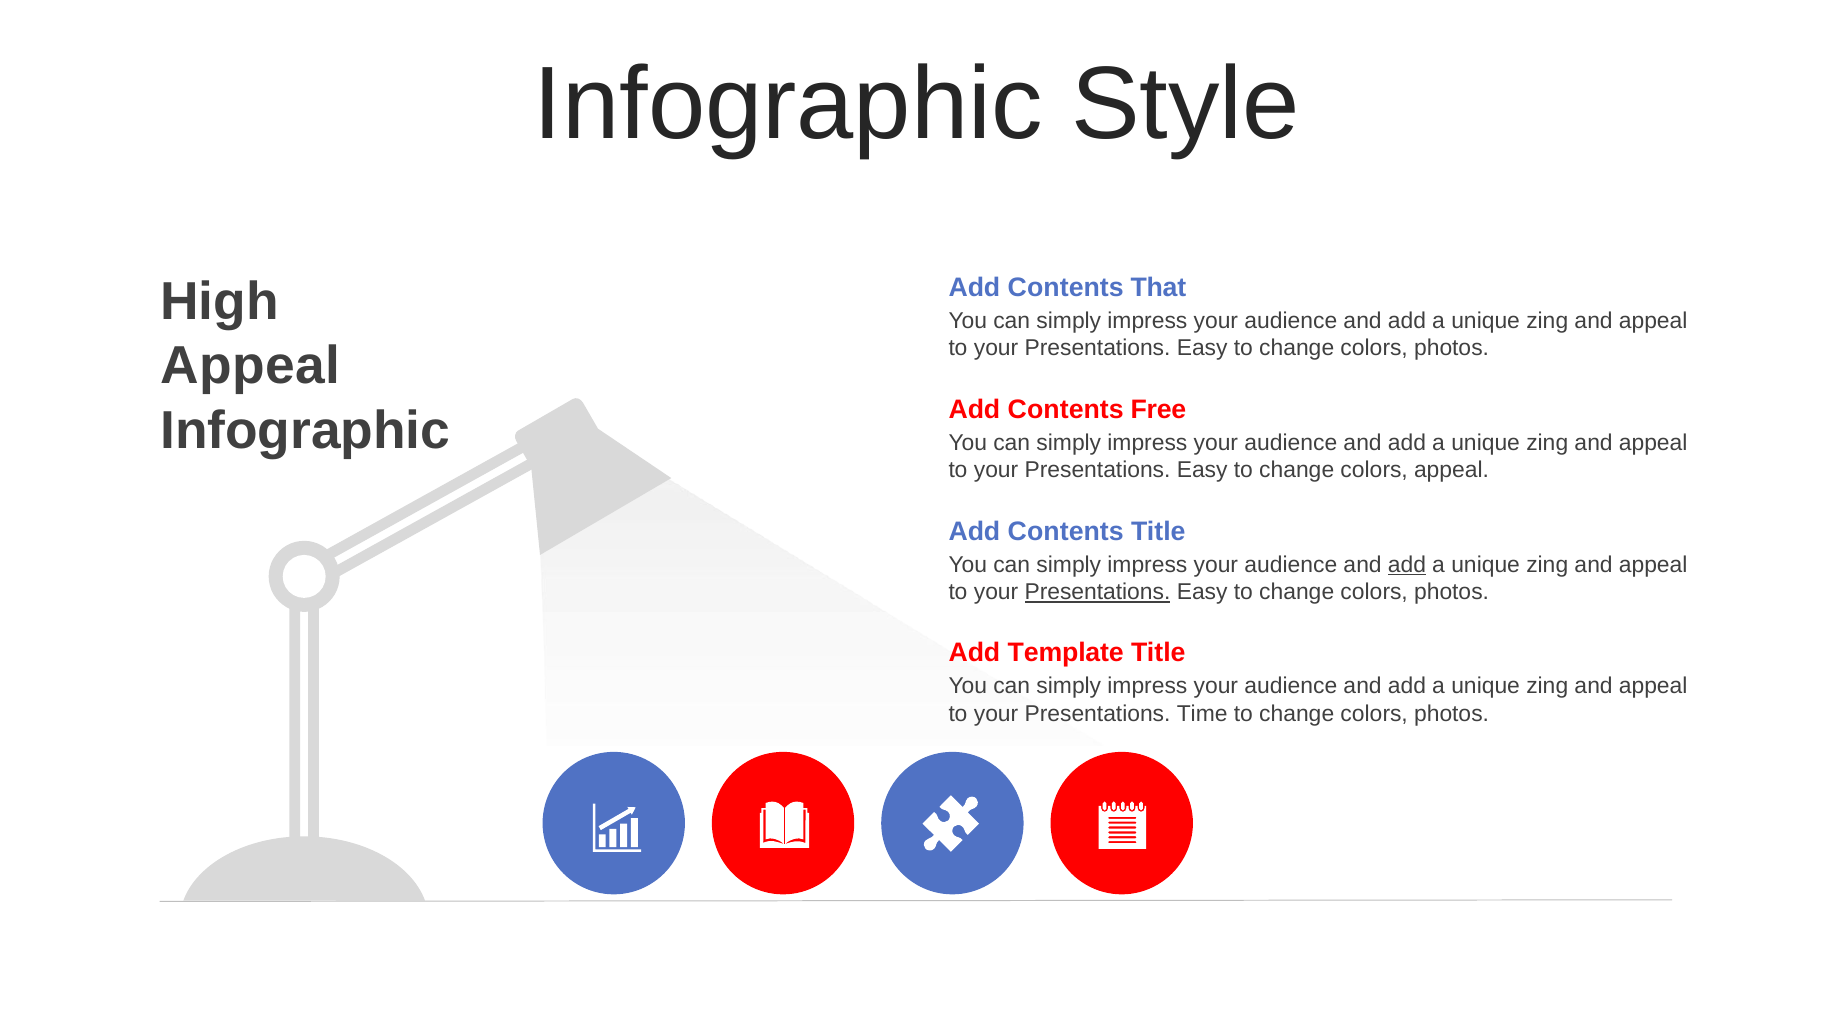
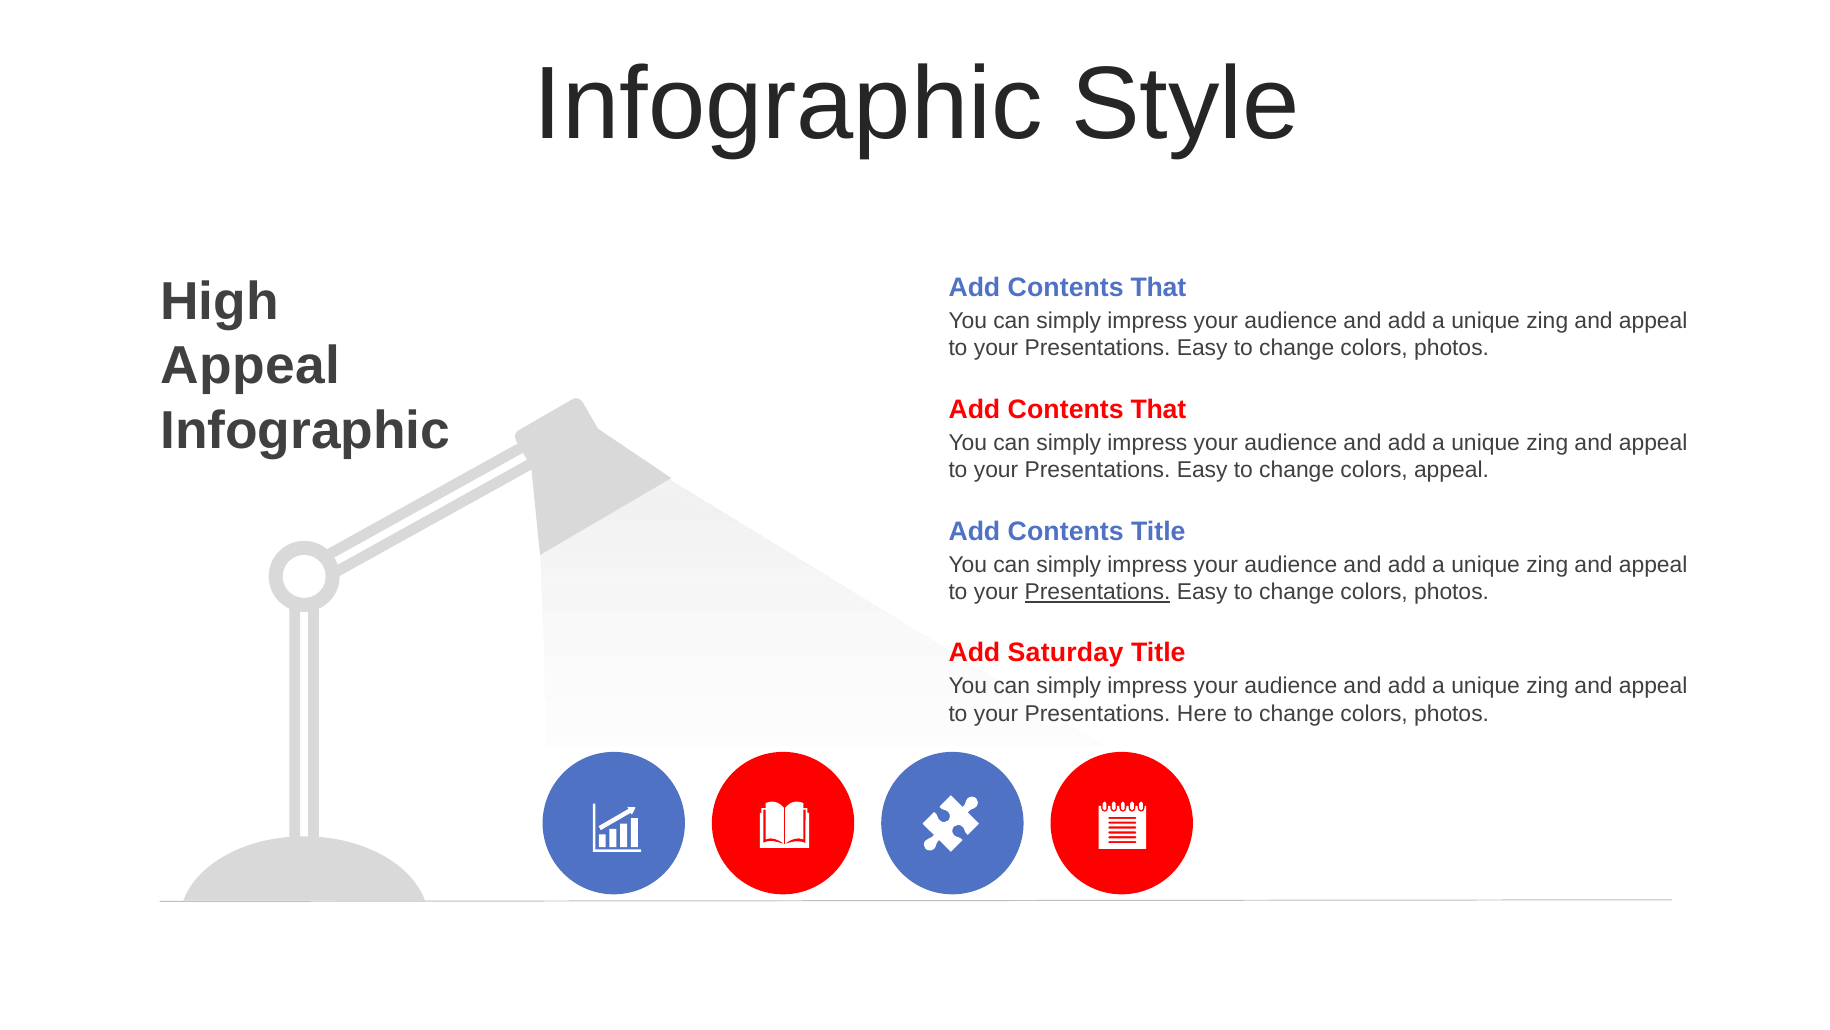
Free: Free -> That (1158, 409)
add underline: present -> none (1407, 564)
Template: Template -> Saturday (1066, 653)
Time: Time -> Here (1202, 713)
